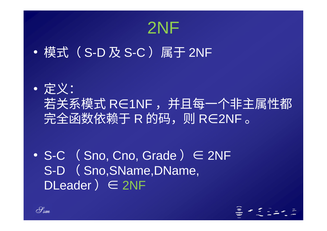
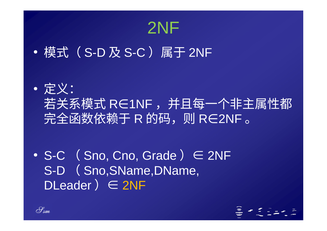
2NF colour: light green -> yellow (134, 186)
